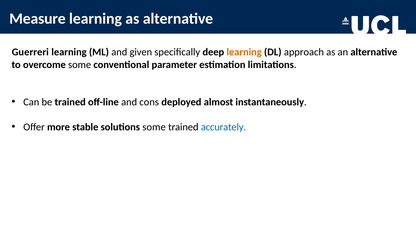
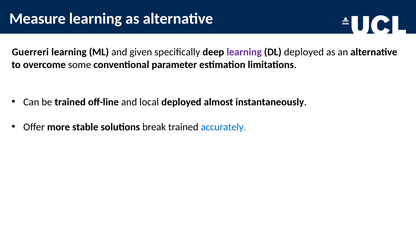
learning colour: orange -> purple (244, 52)
DL approach: approach -> deployed (304, 52)
cons: cons -> local (149, 102)
solutions some: some -> break (154, 127)
